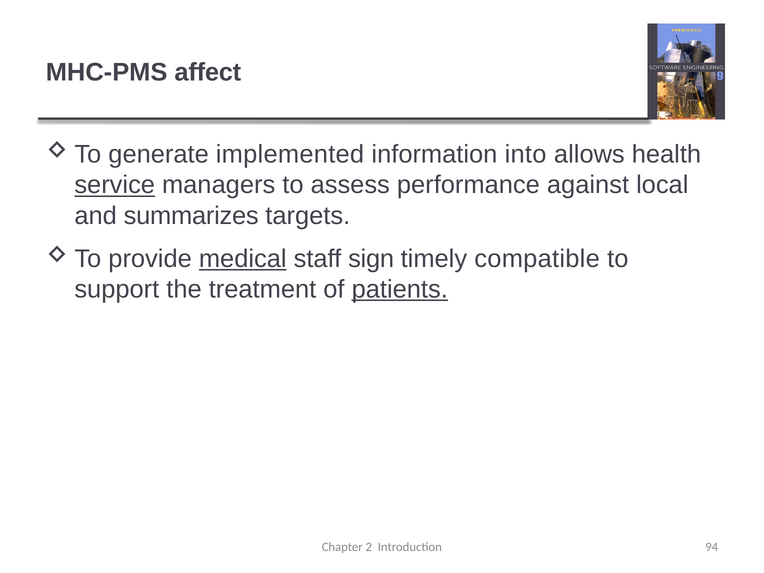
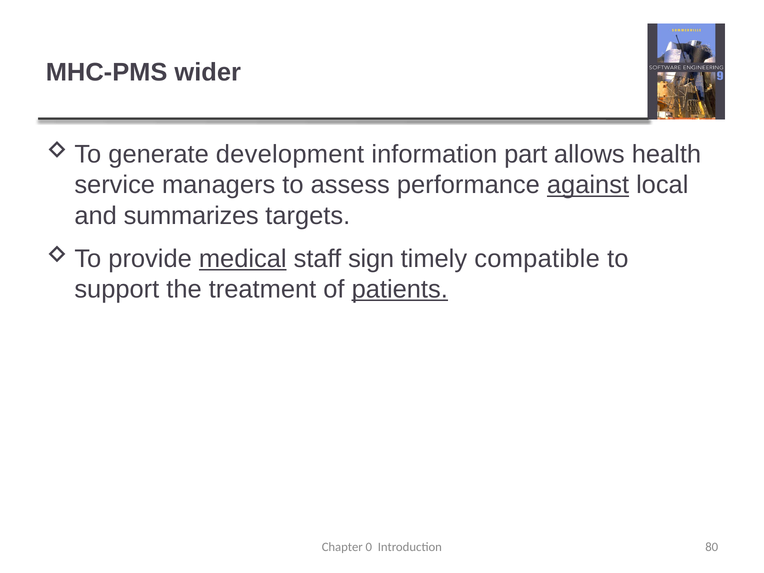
affect: affect -> wider (208, 72)
implemented: implemented -> development (290, 155)
into: into -> part (526, 155)
service underline: present -> none (115, 185)
against underline: none -> present (588, 185)
2: 2 -> 0 (369, 547)
94: 94 -> 80 (712, 547)
